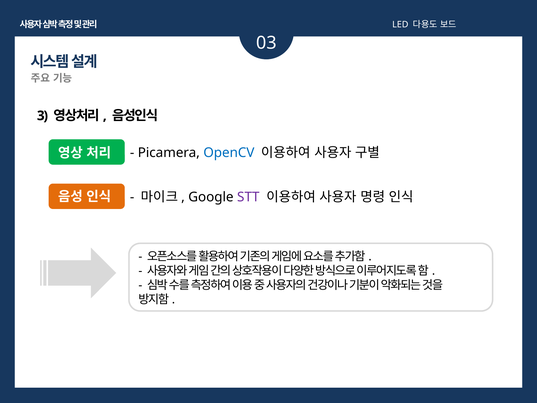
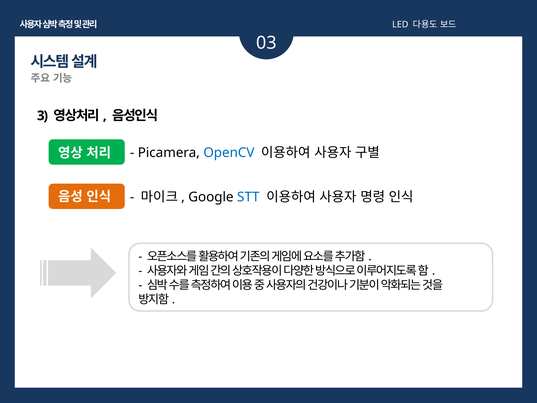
STT colour: purple -> blue (248, 197)
